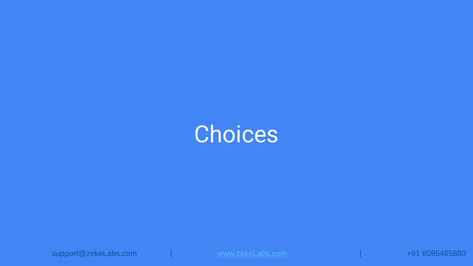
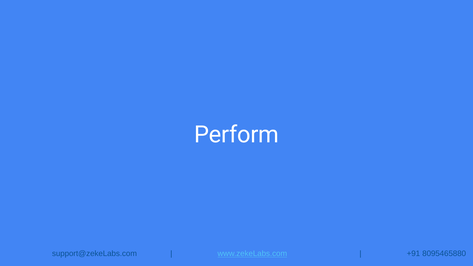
Choices: Choices -> Perform (237, 135)
